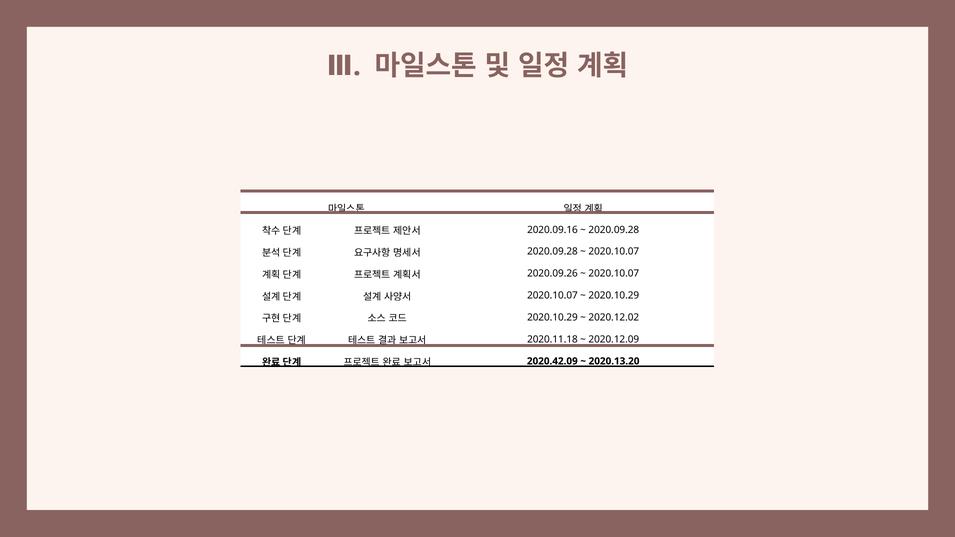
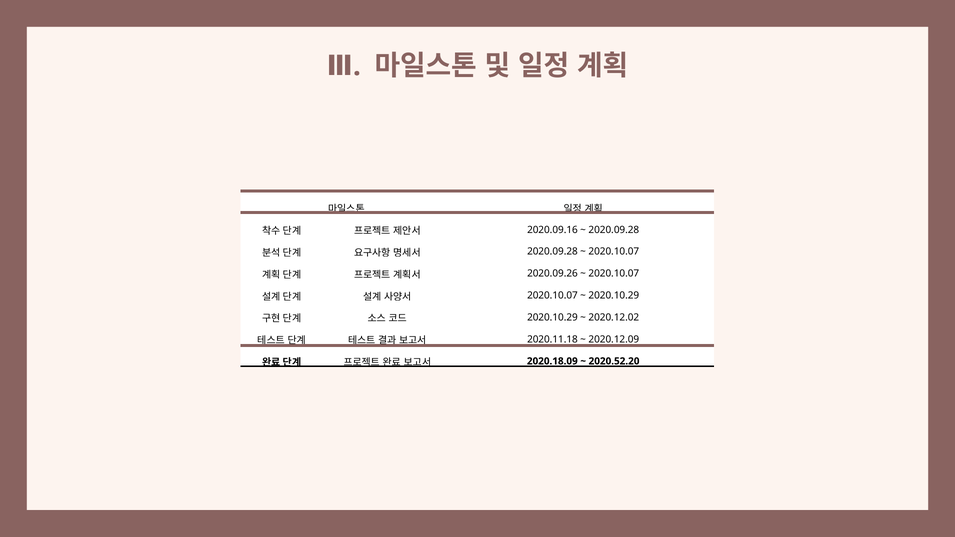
2020.42.09: 2020.42.09 -> 2020.18.09 (552, 361)
2020.13.20: 2020.13.20 -> 2020.52.20 (614, 361)
